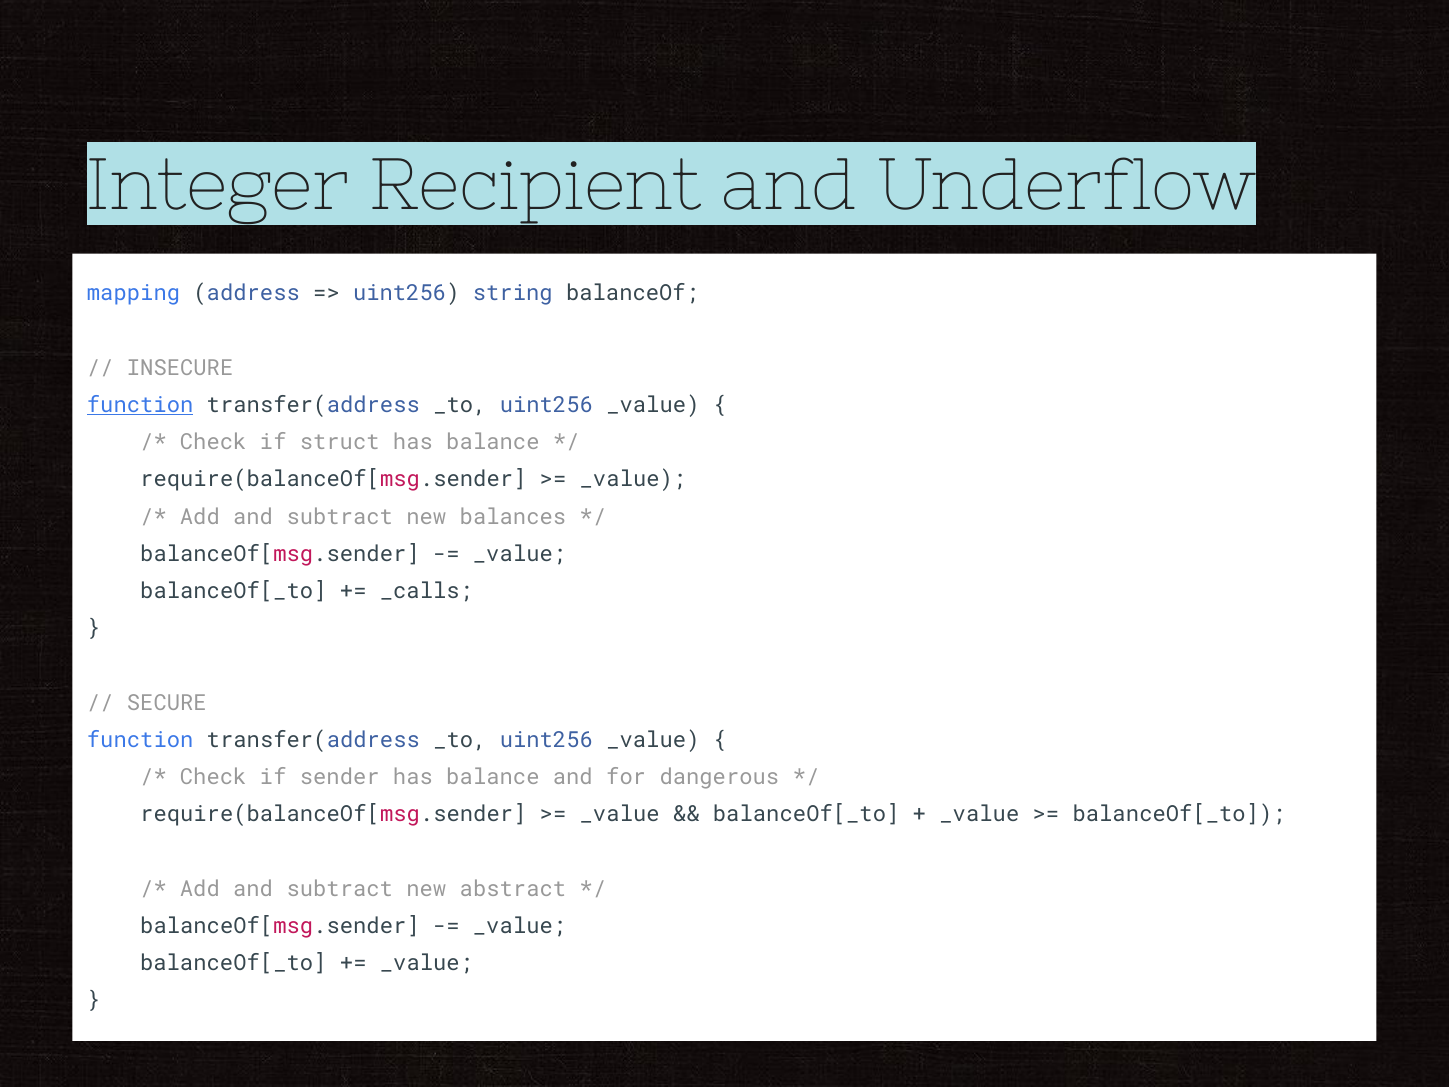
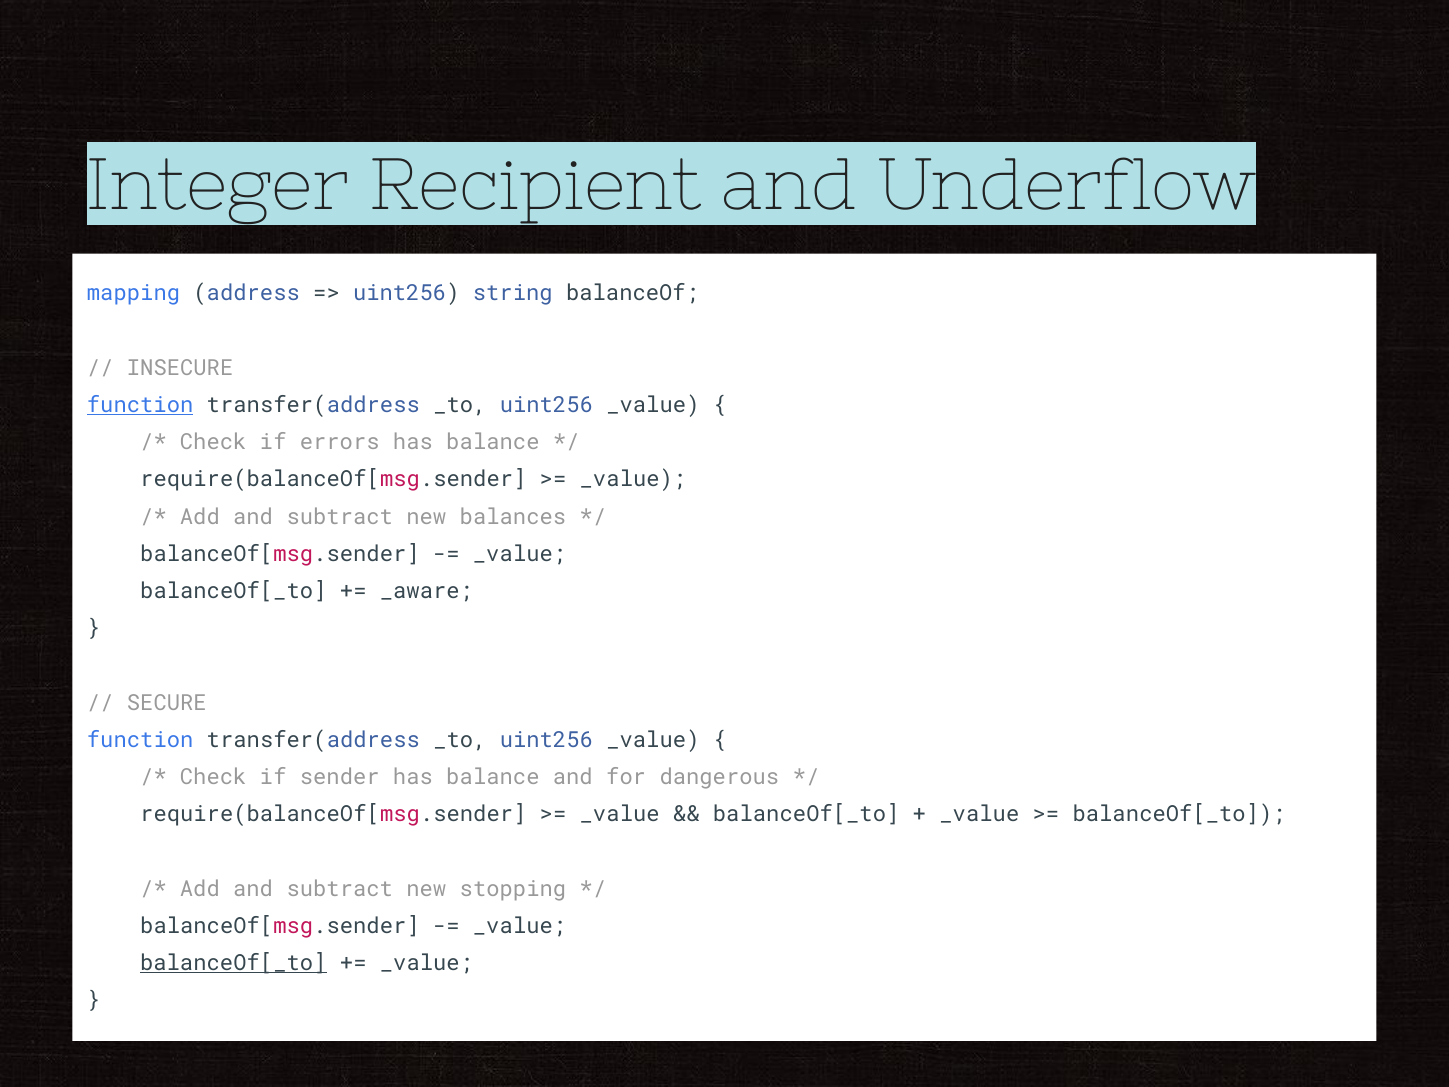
struct: struct -> errors (340, 442)
_calls: _calls -> _aware (426, 591)
abstract: abstract -> stopping (513, 889)
balanceOf[_to underline: none -> present (233, 963)
